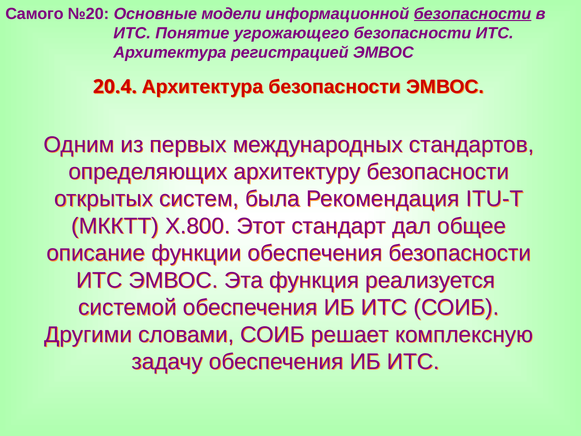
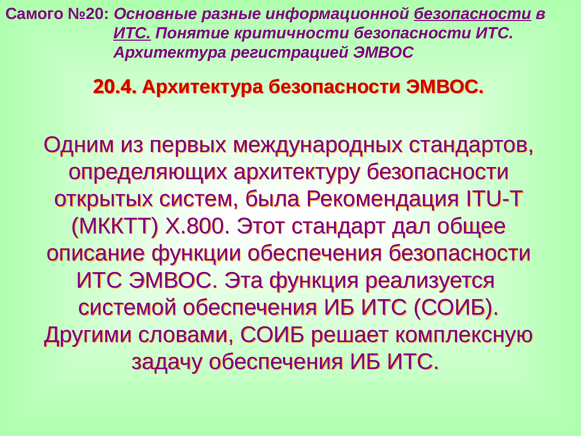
модели: модели -> разные (231, 14)
ИТС underline: none -> present (132, 33)
угрожающего: угрожающего -> критичности (292, 33)
